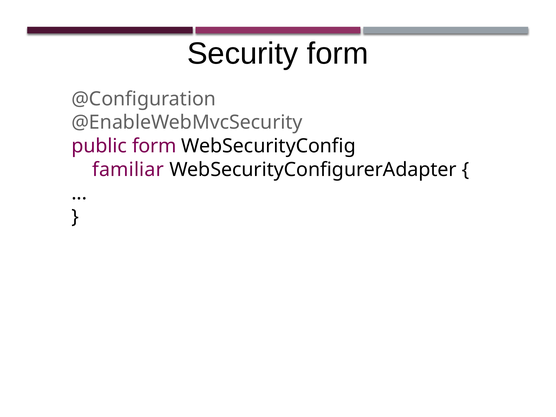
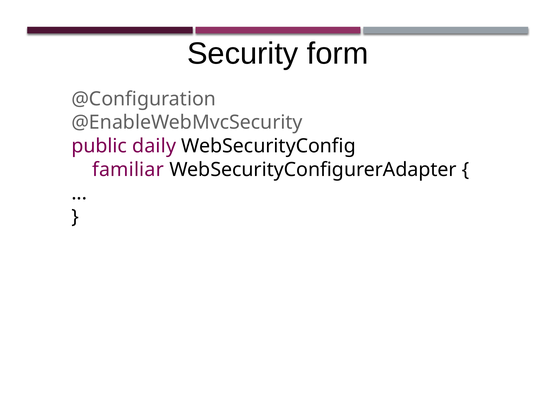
public form: form -> daily (154, 146)
